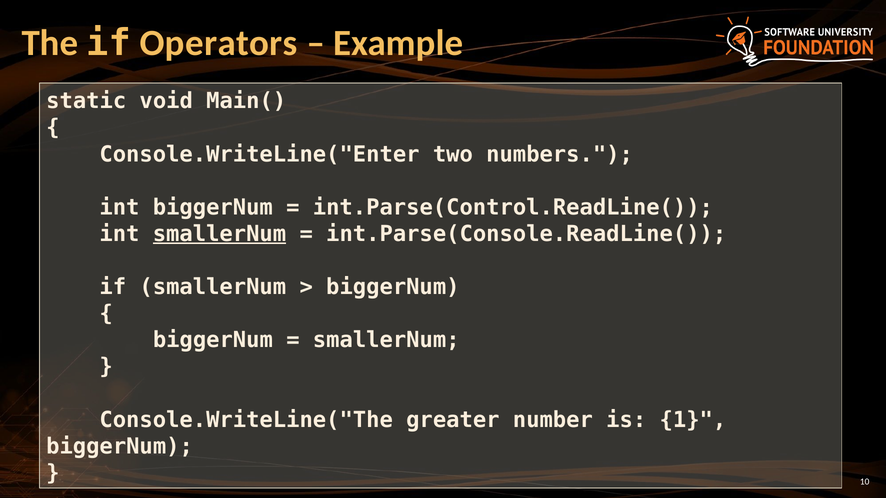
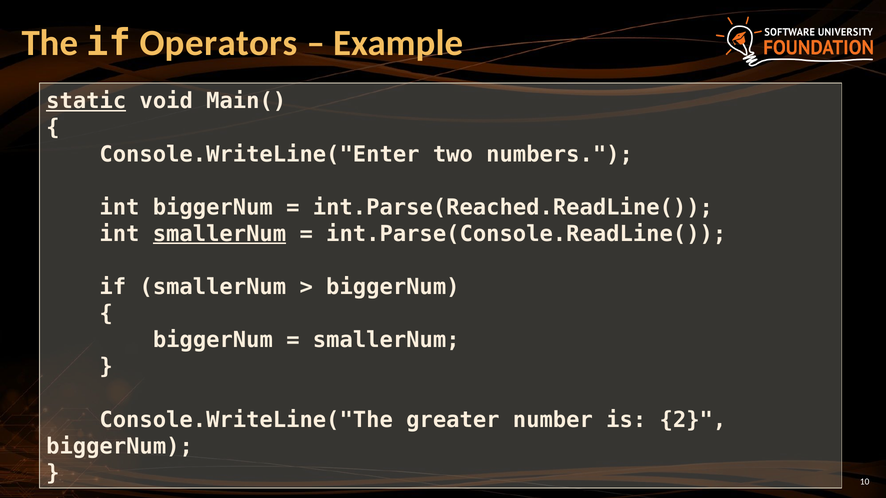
static underline: none -> present (86, 101)
int.Parse(Control.ReadLine(: int.Parse(Control.ReadLine( -> int.Parse(Reached.ReadLine( (513, 208)
1: 1 -> 2 (693, 420)
